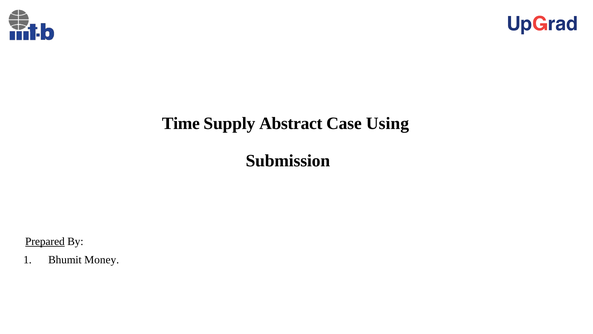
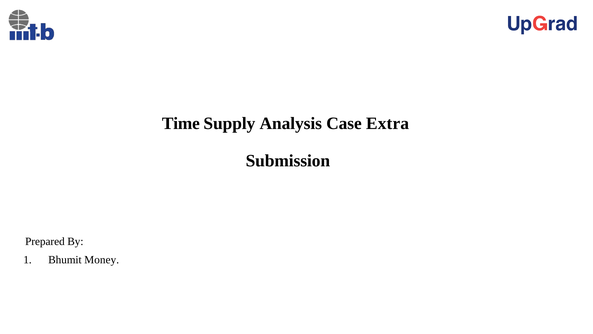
Abstract: Abstract -> Analysis (291, 123)
Using: Using -> Extra (388, 123)
Prepared underline: present -> none (45, 241)
